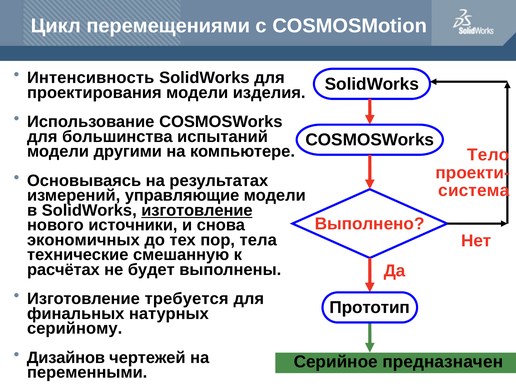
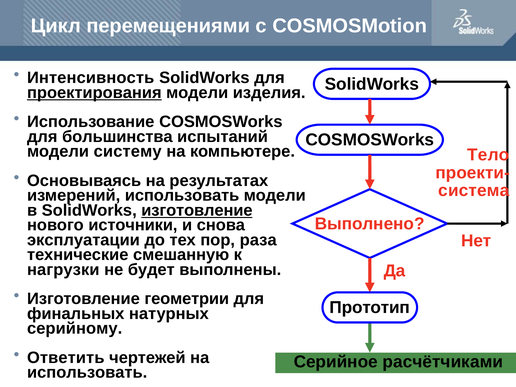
проектирования underline: none -> present (94, 93)
другими: другими -> систему (128, 151)
измерений управляющие: управляющие -> использовать (182, 195)
экономичных: экономичных -> эксплуатации (83, 240)
тела: тела -> раза (258, 240)
расчётах: расчётах -> нагрузки (63, 270)
требуется: требуется -> геометрии (187, 299)
Дизайнов: Дизайнов -> Ответить (66, 358)
предназначен: предназначен -> расчётчиками (443, 362)
переменными: переменными -> использовать (87, 372)
